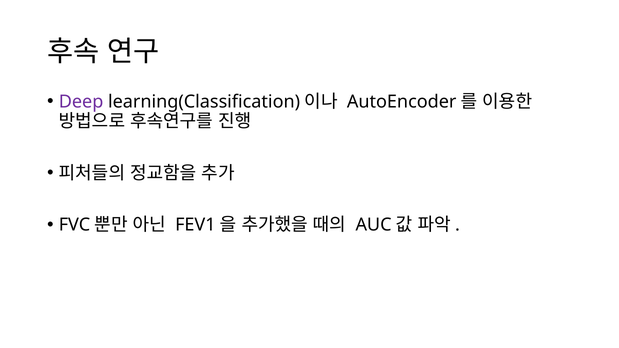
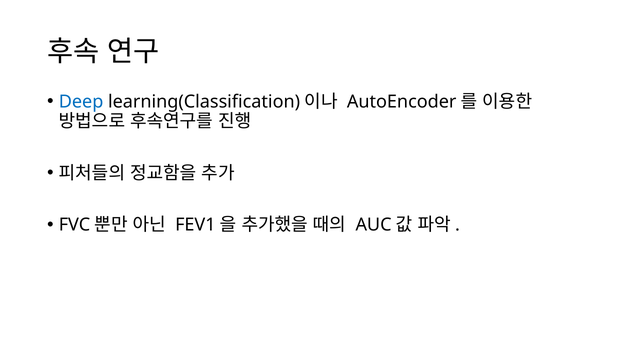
Deep colour: purple -> blue (81, 102)
